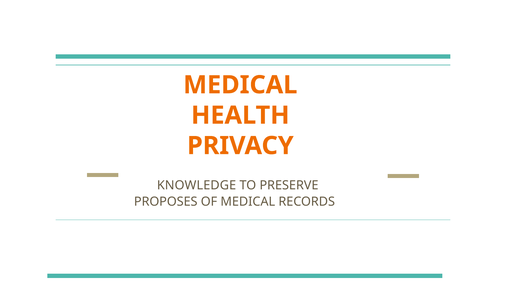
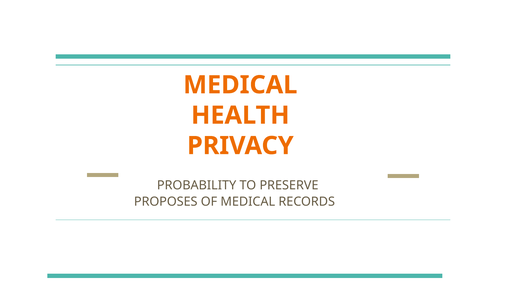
KNOWLEDGE: KNOWLEDGE -> PROBABILITY (197, 185)
